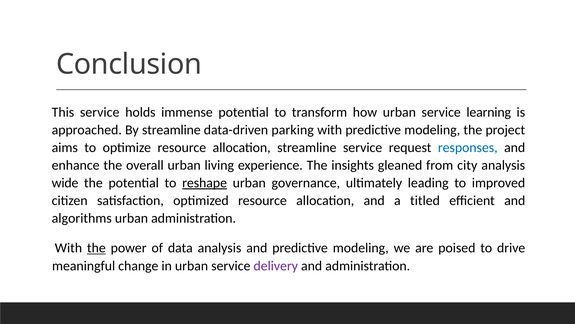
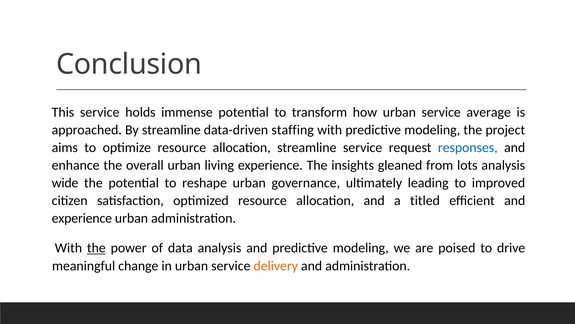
learning: learning -> average (489, 112)
parking: parking -> staffing (293, 130)
city: city -> lots (467, 165)
reshape underline: present -> none (205, 183)
algorithms: algorithms -> experience (82, 218)
delivery colour: purple -> orange (276, 265)
